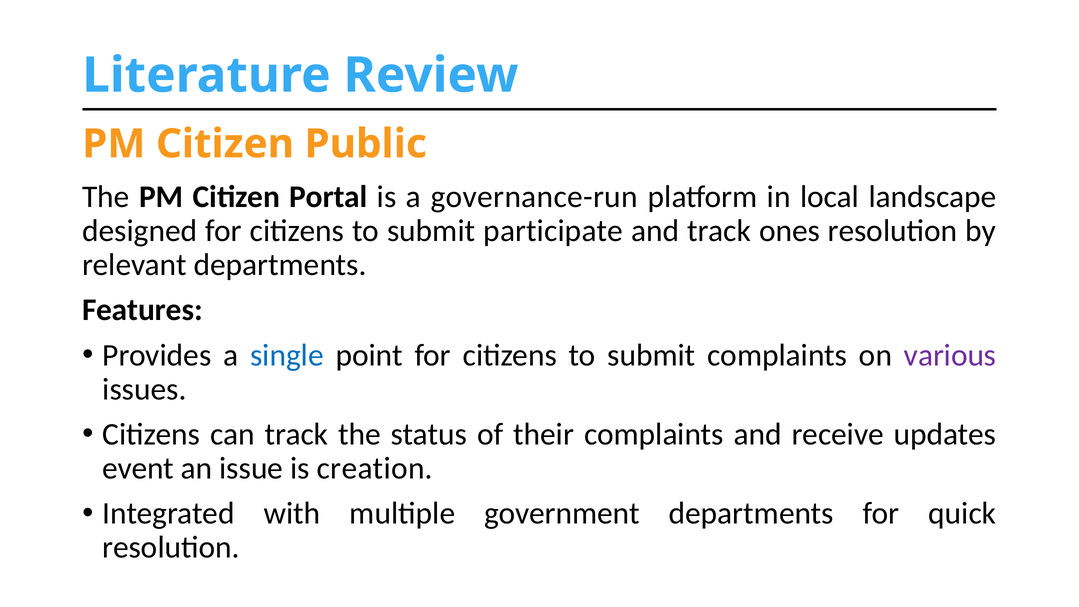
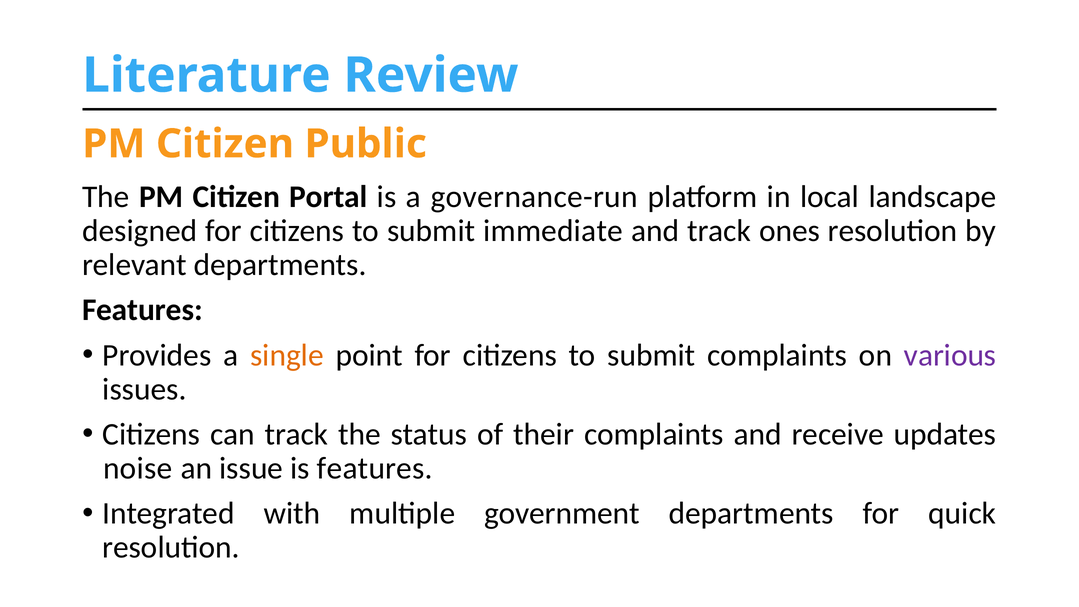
participate: participate -> immediate (553, 231)
single colour: blue -> orange (287, 355)
event: event -> noise (138, 468)
is creation: creation -> features (375, 468)
